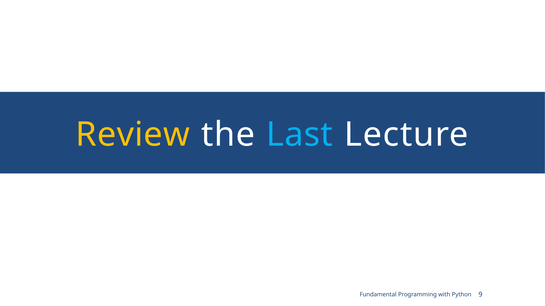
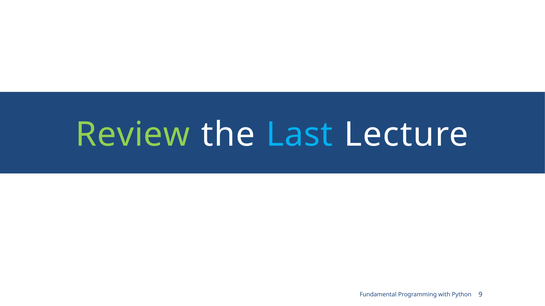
Review colour: yellow -> light green (133, 135)
